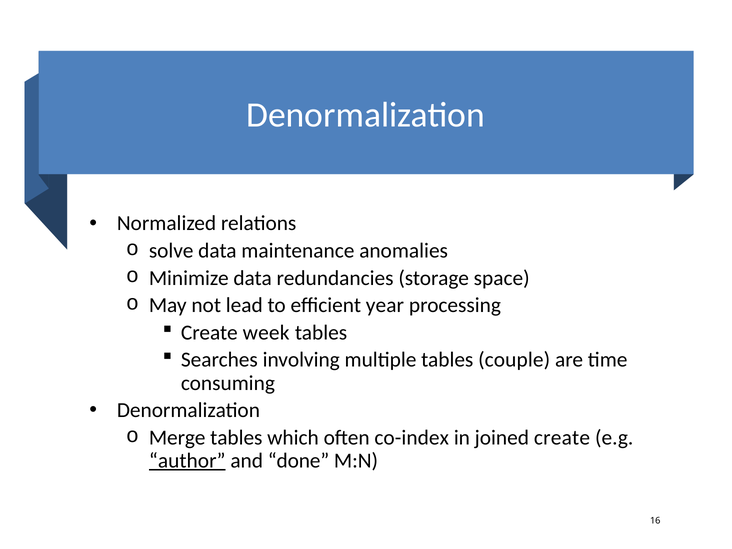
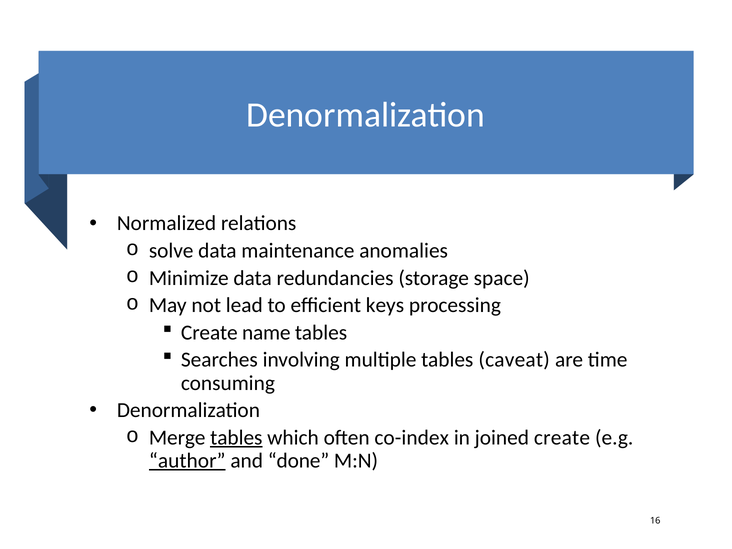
year: year -> keys (385, 305)
week: week -> name (266, 333)
couple: couple -> caveat (514, 360)
tables underline: none -> present (236, 438)
